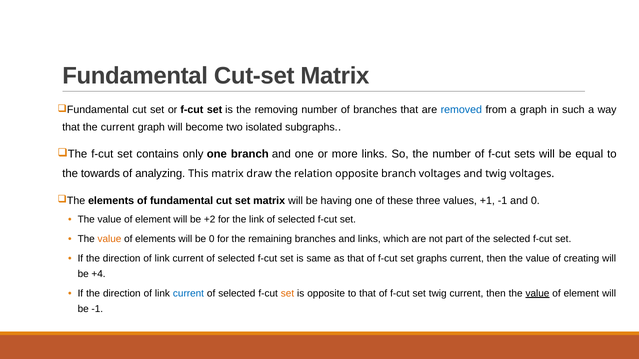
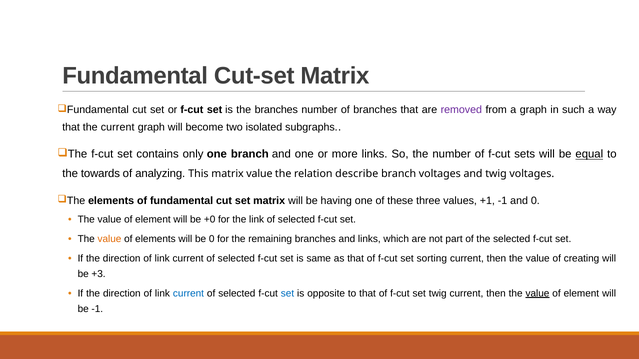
the removing: removing -> branches (276, 110)
removed colour: blue -> purple (461, 110)
equal underline: none -> present (589, 154)
matrix draw: draw -> value (259, 174)
relation opposite: opposite -> describe (357, 174)
+2: +2 -> +0 (210, 219)
graphs: graphs -> sorting (432, 259)
+4: +4 -> +3 (99, 274)
set colour: orange -> blue (288, 294)
